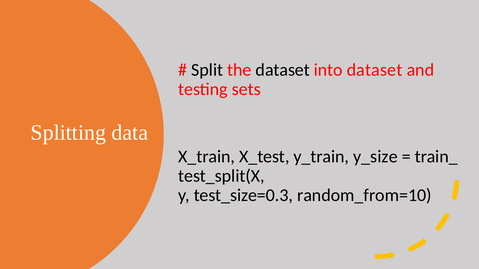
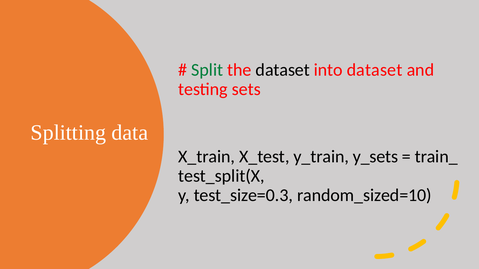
Split colour: black -> green (207, 70)
y_size: y_size -> y_sets (376, 157)
random_from=10: random_from=10 -> random_sized=10 (364, 196)
